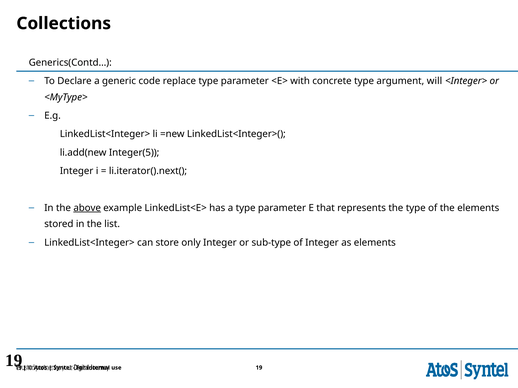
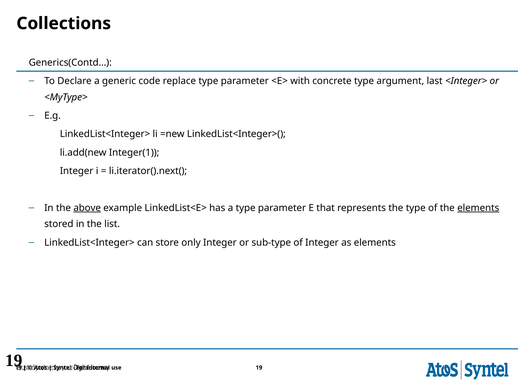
will: will -> last (435, 81)
Integer(5: Integer(5 -> Integer(1 (134, 153)
elements underline: none -> present (478, 208)
